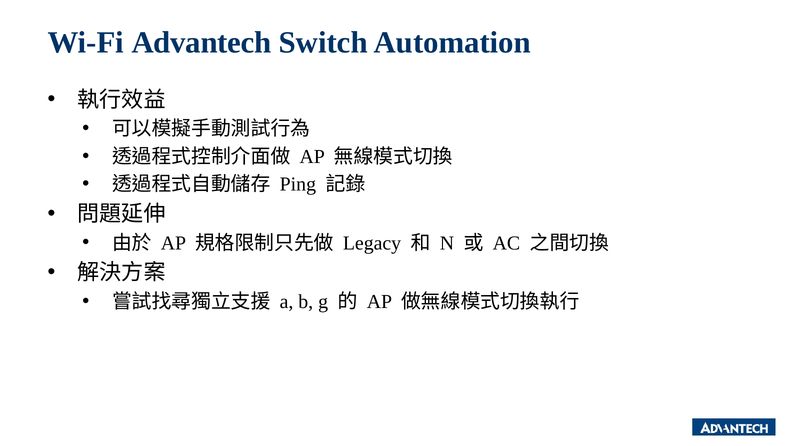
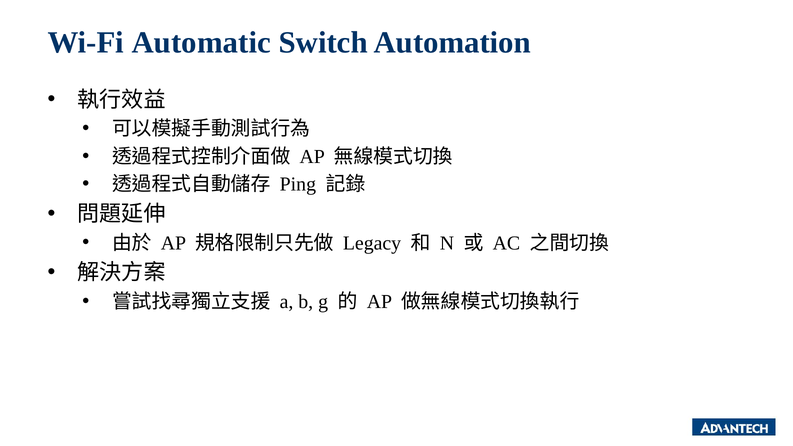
Advantech: Advantech -> Automatic (201, 42)
